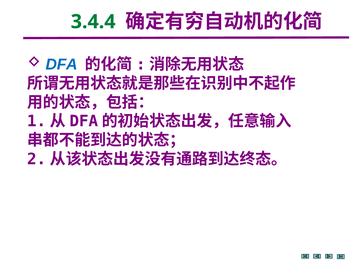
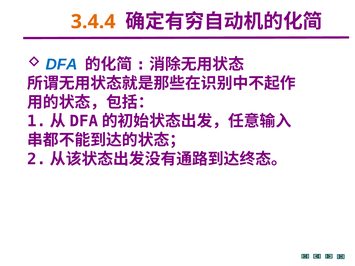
3.4.4 colour: green -> orange (93, 22)
